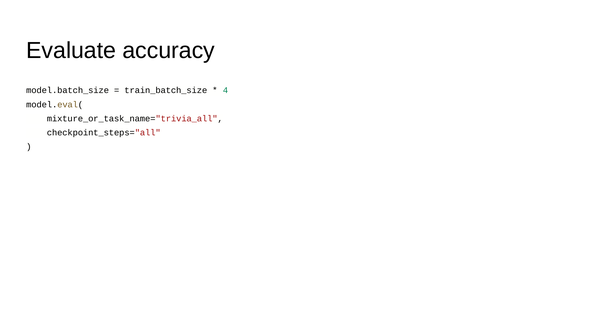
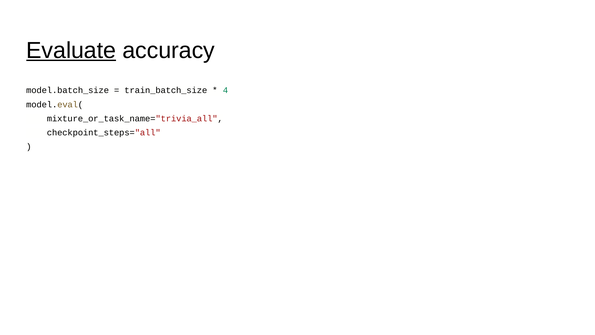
Evaluate underline: none -> present (71, 50)
